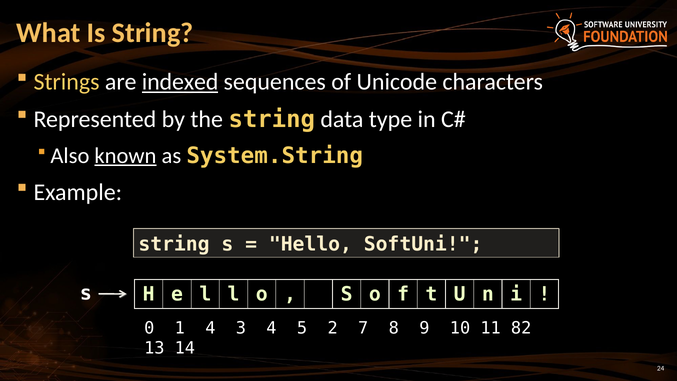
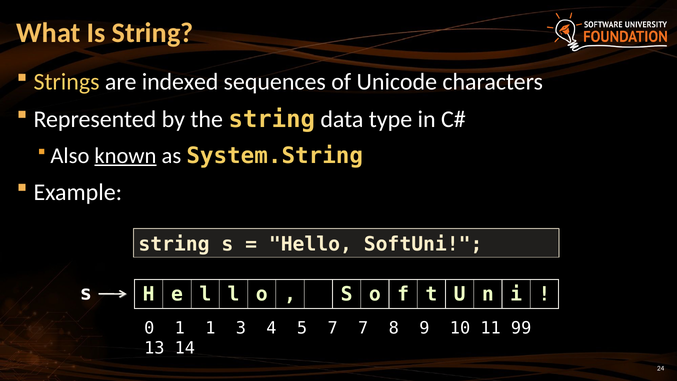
indexed underline: present -> none (180, 82)
1 4: 4 -> 1 (210, 328)
5 2: 2 -> 7 (333, 328)
82: 82 -> 99 (521, 328)
